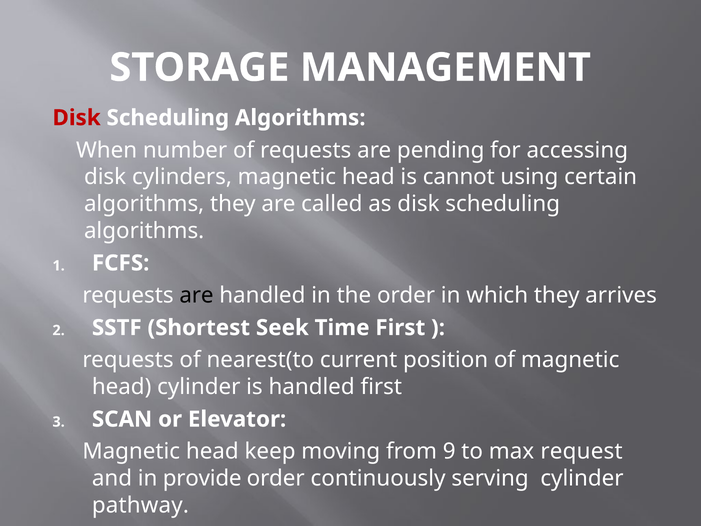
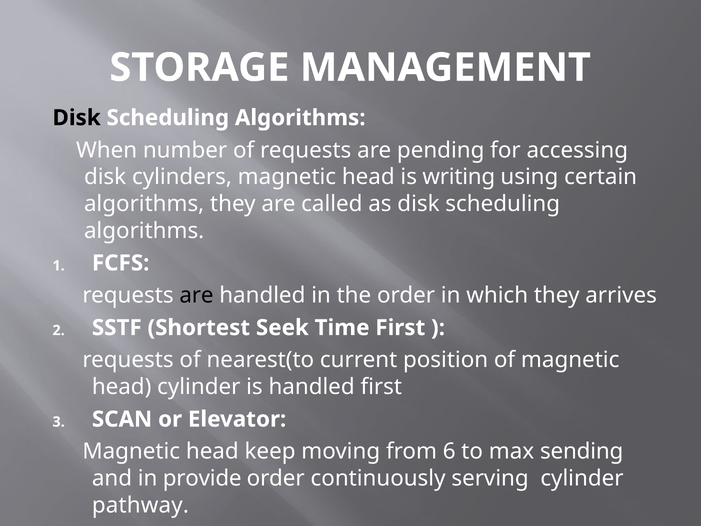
Disk colour: red -> black (77, 118)
cannot: cannot -> writing (459, 177)
9: 9 -> 6 (449, 451)
request: request -> sending (582, 451)
